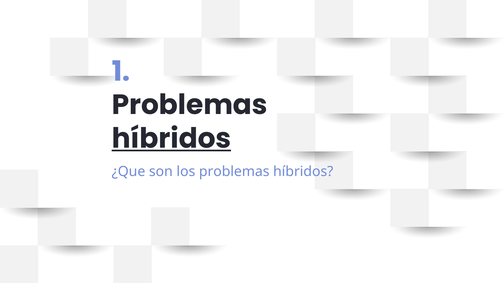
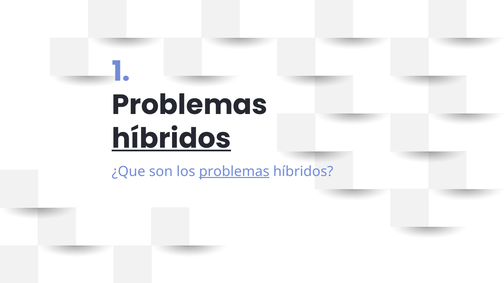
problemas underline: none -> present (234, 172)
